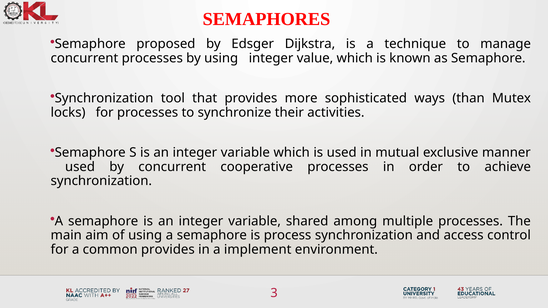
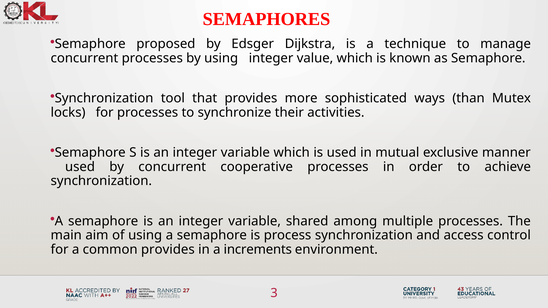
implement: implement -> increments (258, 250)
